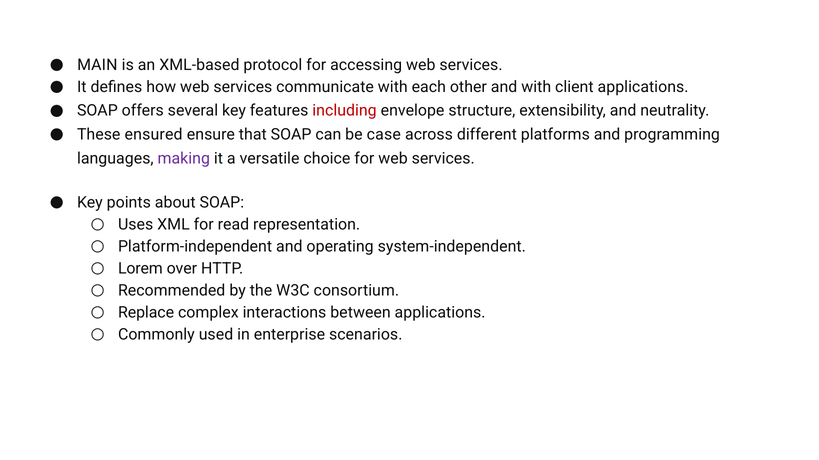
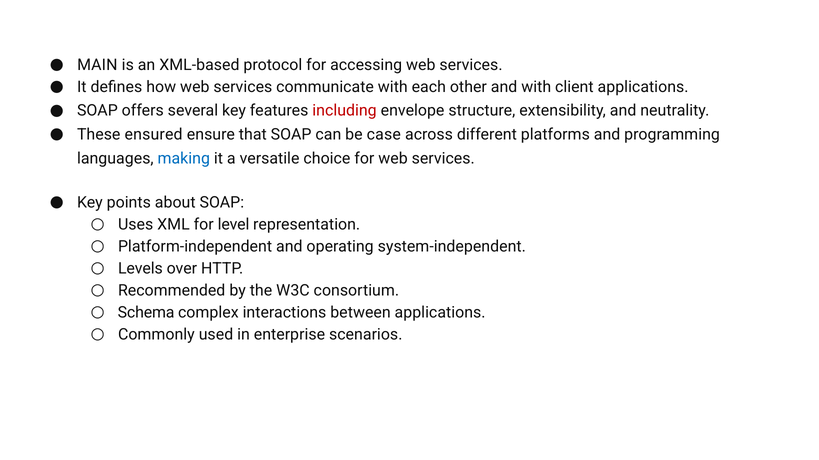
making colour: purple -> blue (184, 159)
read: read -> level (234, 225)
Lorem: Lorem -> Levels (140, 269)
Replace: Replace -> Schema (146, 313)
